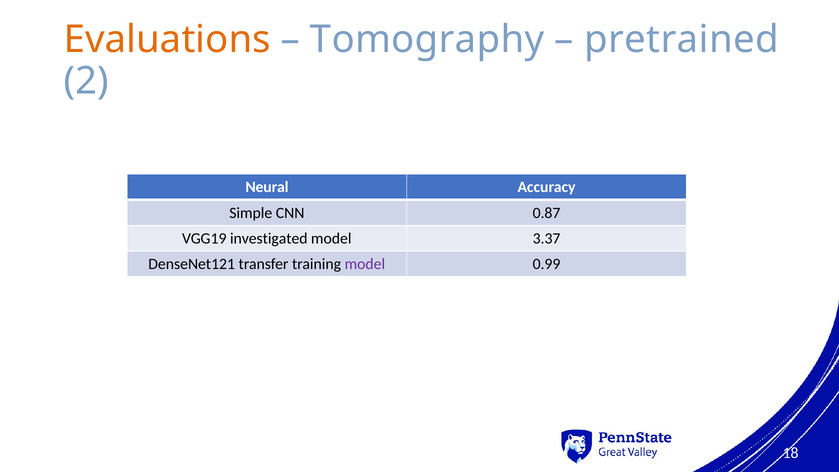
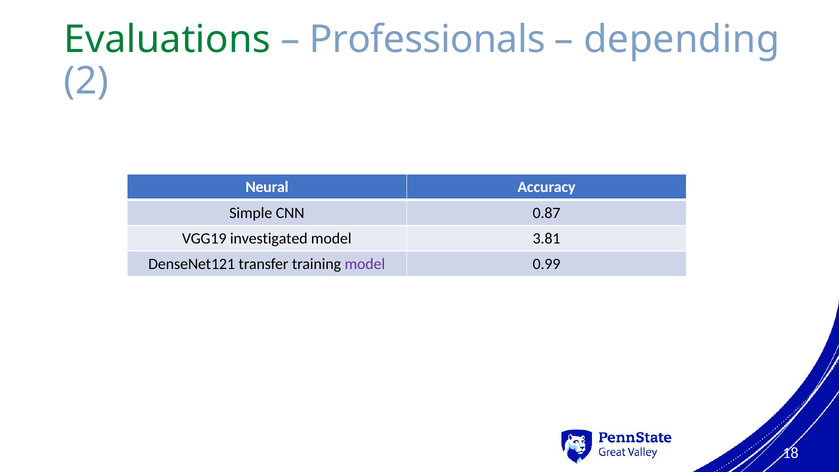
Evaluations colour: orange -> green (167, 39)
Tomography: Tomography -> Professionals (427, 39)
pretrained: pretrained -> depending (682, 39)
3.37: 3.37 -> 3.81 (547, 238)
